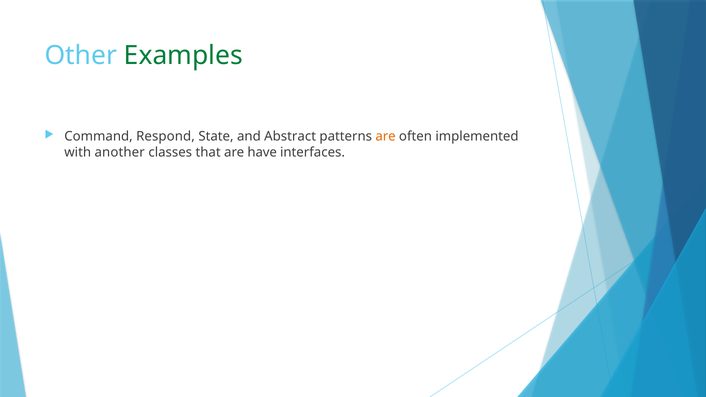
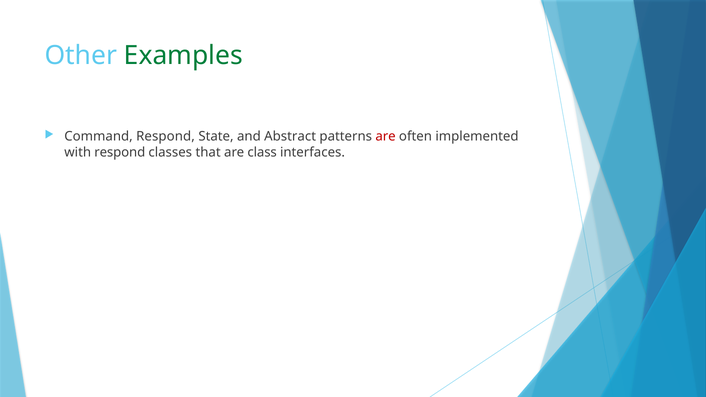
are colour: orange -> red (386, 137)
with another: another -> respond (120, 153)
have: have -> class (262, 153)
